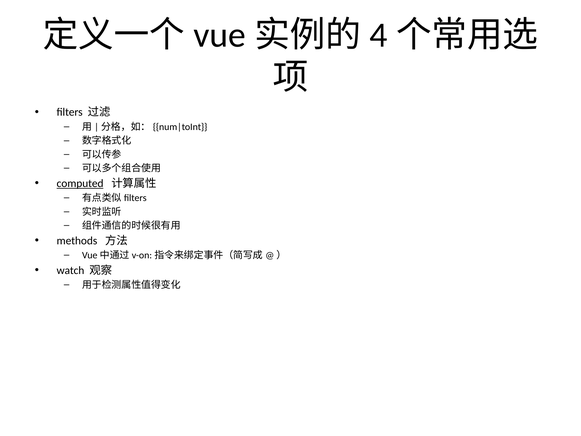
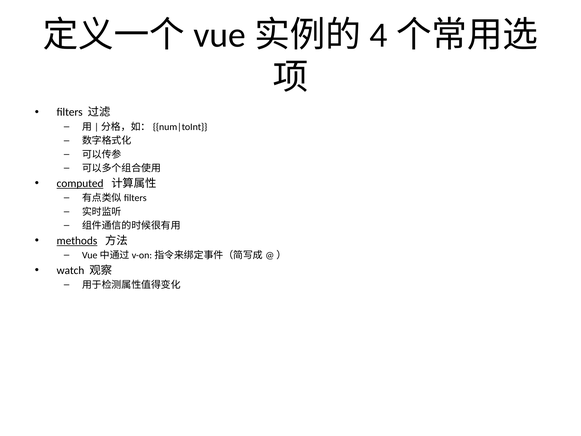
methods underline: none -> present (77, 241)
